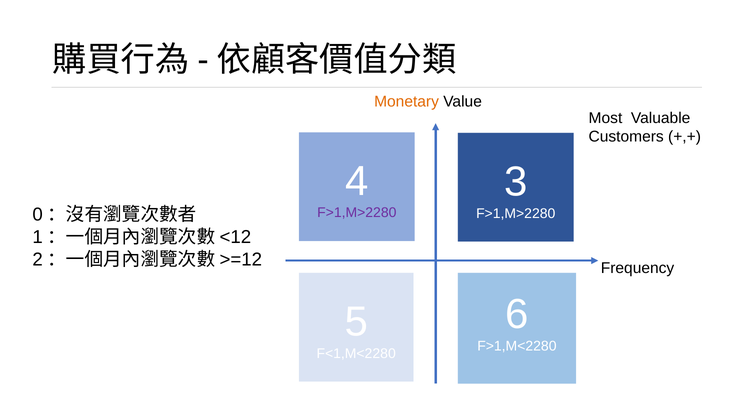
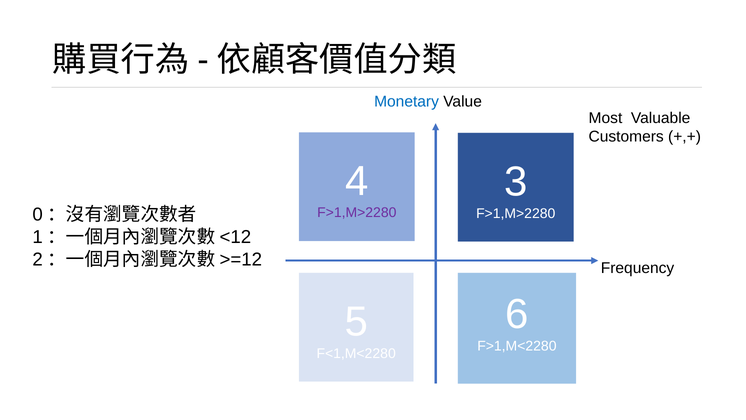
Monetary colour: orange -> blue (407, 101)
